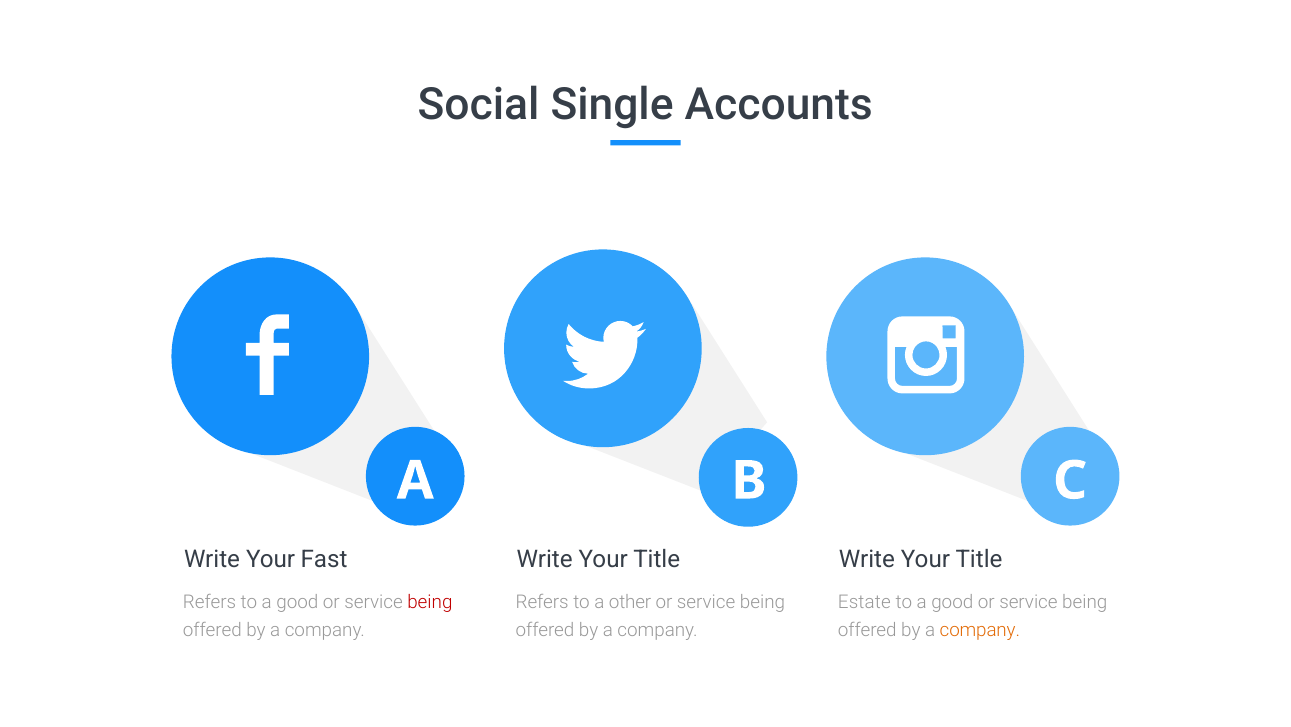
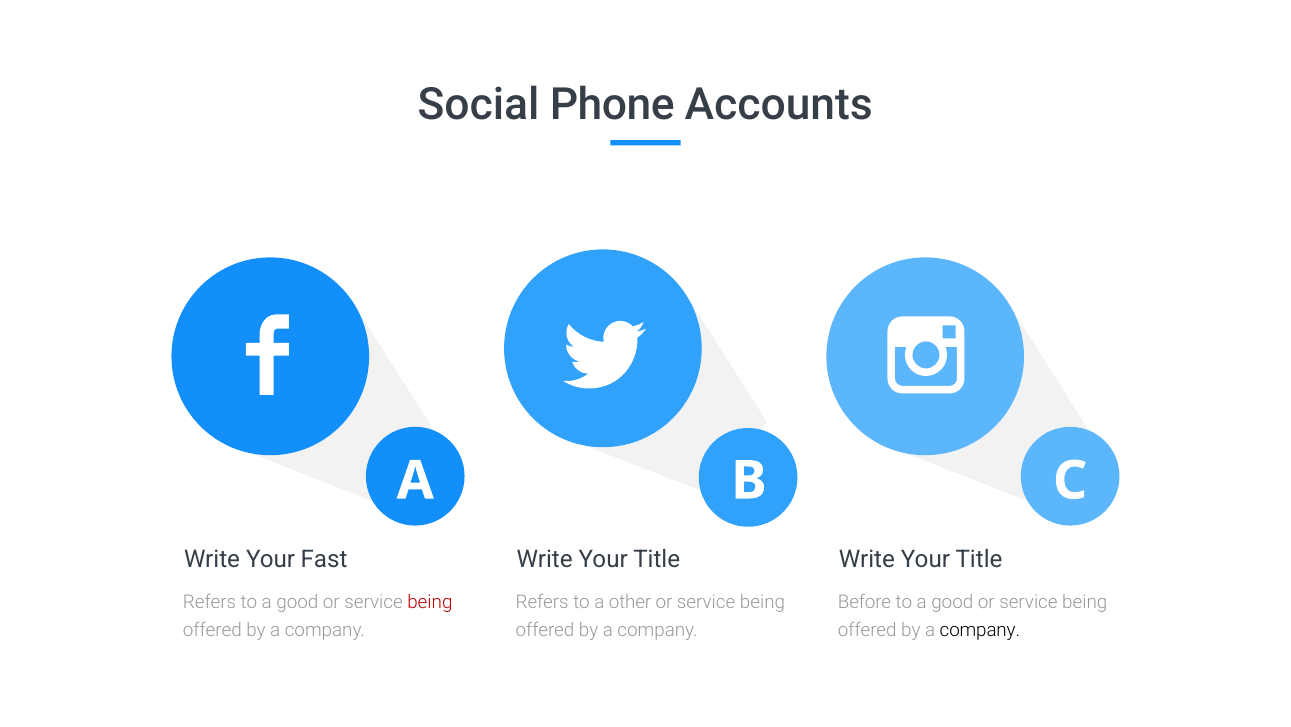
Single: Single -> Phone (612, 105)
Estate: Estate -> Before (865, 601)
company colour: orange -> black (980, 630)
